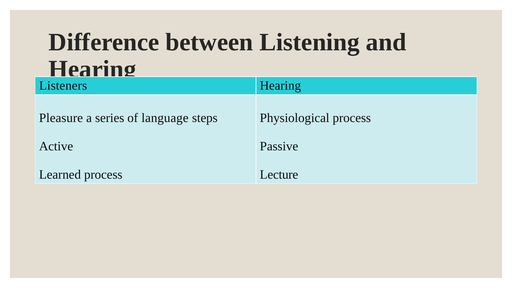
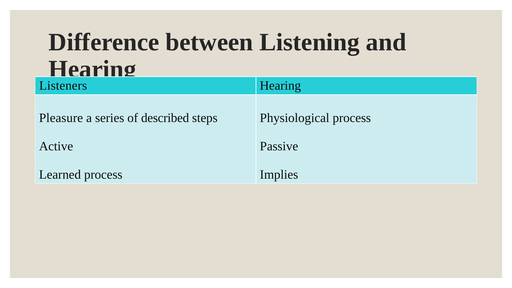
language: language -> described (165, 118)
Lecture: Lecture -> Implies (279, 175)
